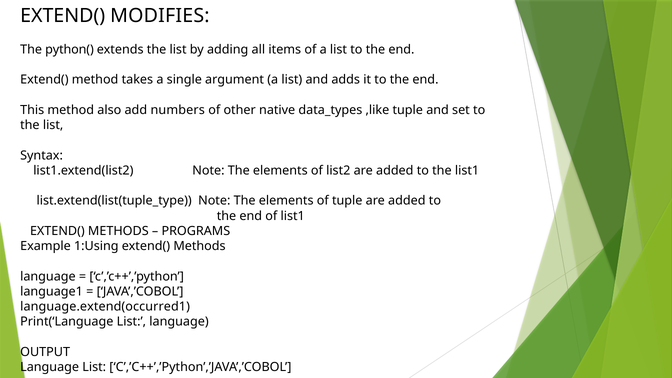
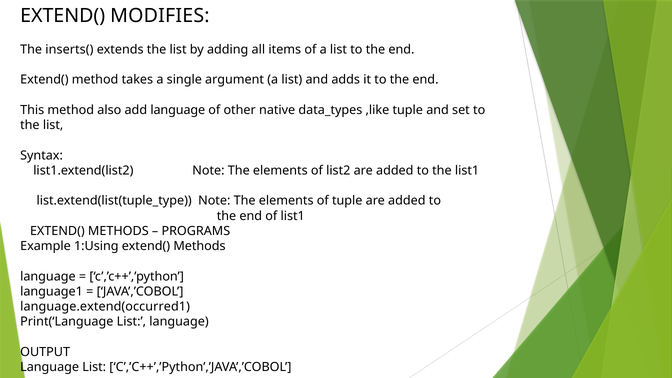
python(: python( -> inserts( (69, 50)
add numbers: numbers -> language (178, 110)
